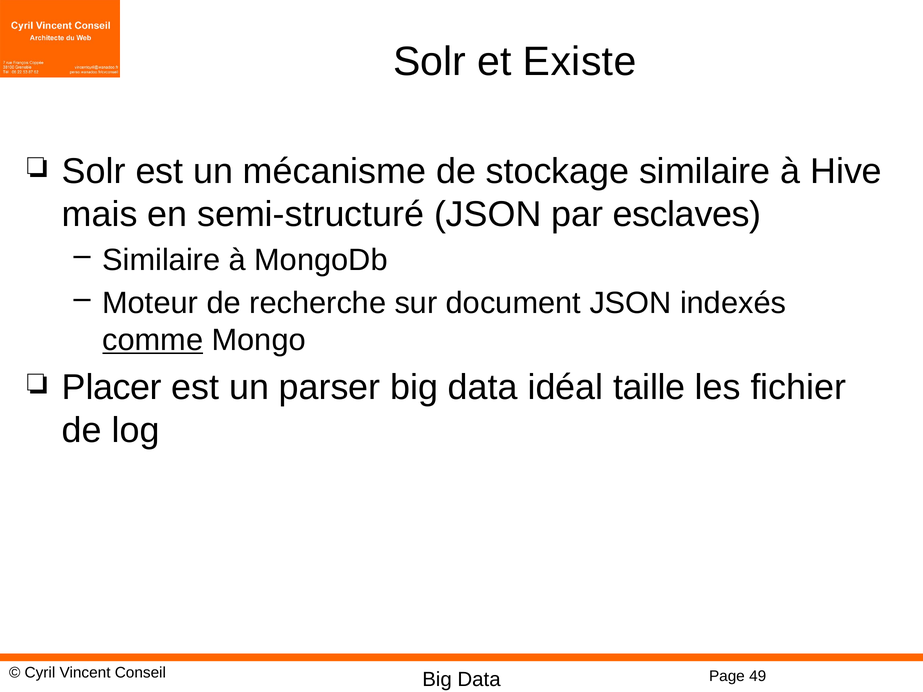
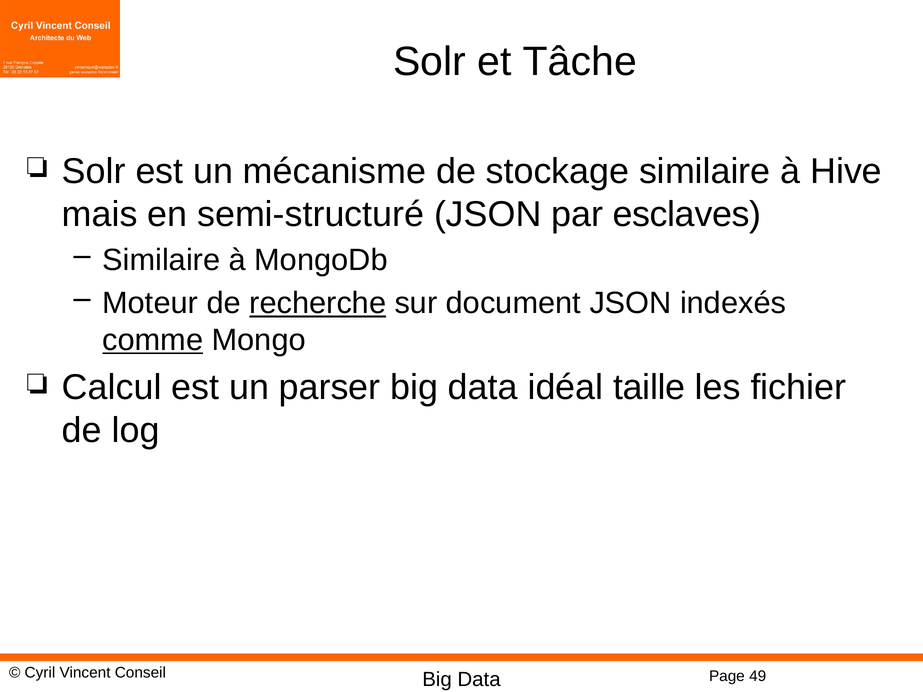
Existe: Existe -> Tâche (580, 62)
recherche underline: none -> present (318, 303)
Placer: Placer -> Calcul (112, 388)
